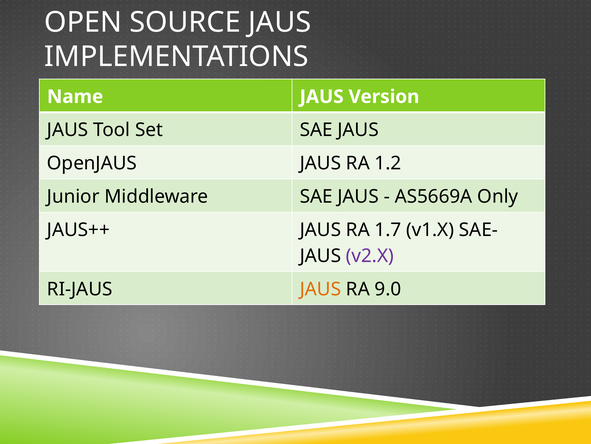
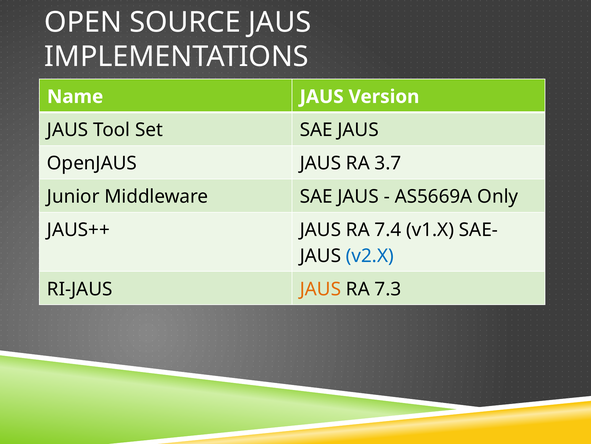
1.2: 1.2 -> 3.7 (388, 163)
1.7: 1.7 -> 7.4 (388, 230)
v2.X colour: purple -> blue (370, 255)
9.0: 9.0 -> 7.3 (388, 289)
